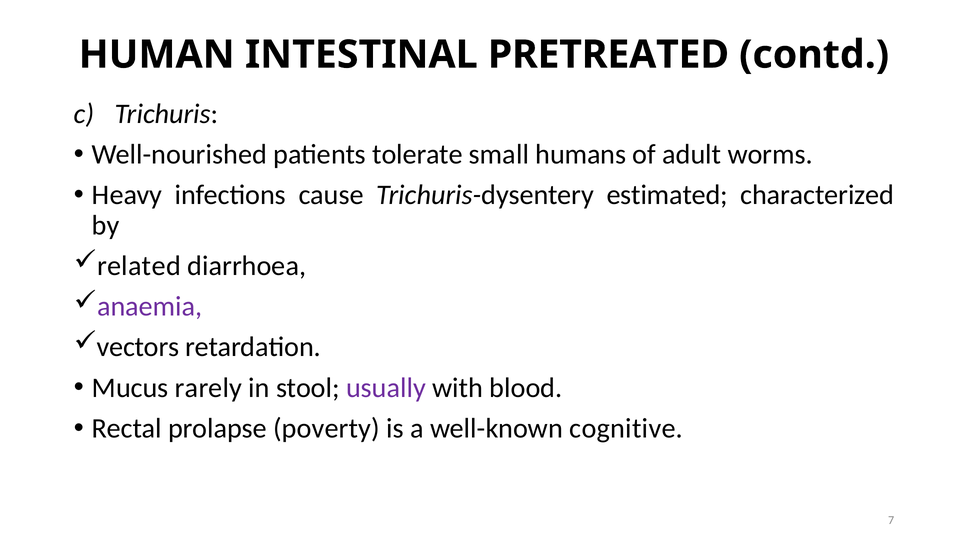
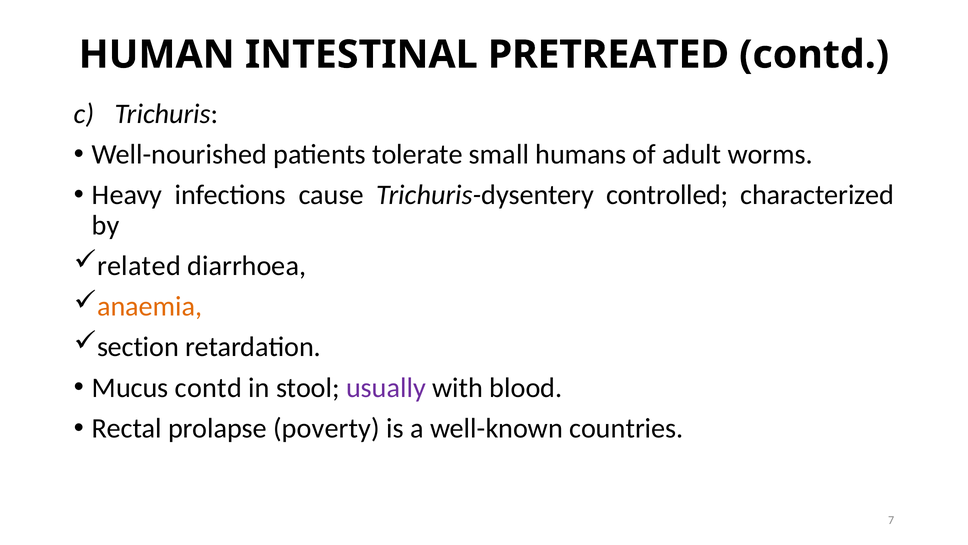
estimated: estimated -> controlled (667, 195)
anaemia colour: purple -> orange (150, 306)
vectors: vectors -> section (138, 347)
Mucus rarely: rarely -> contd (208, 387)
cognitive: cognitive -> countries (626, 428)
